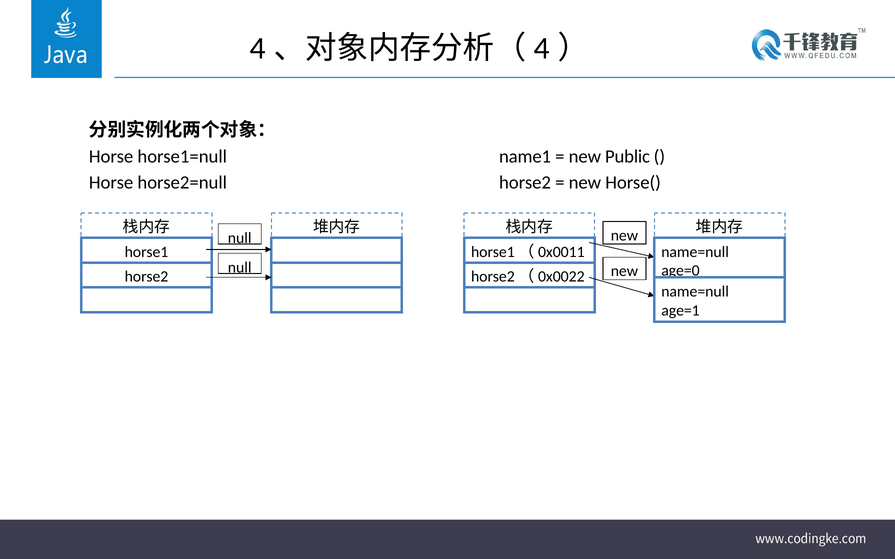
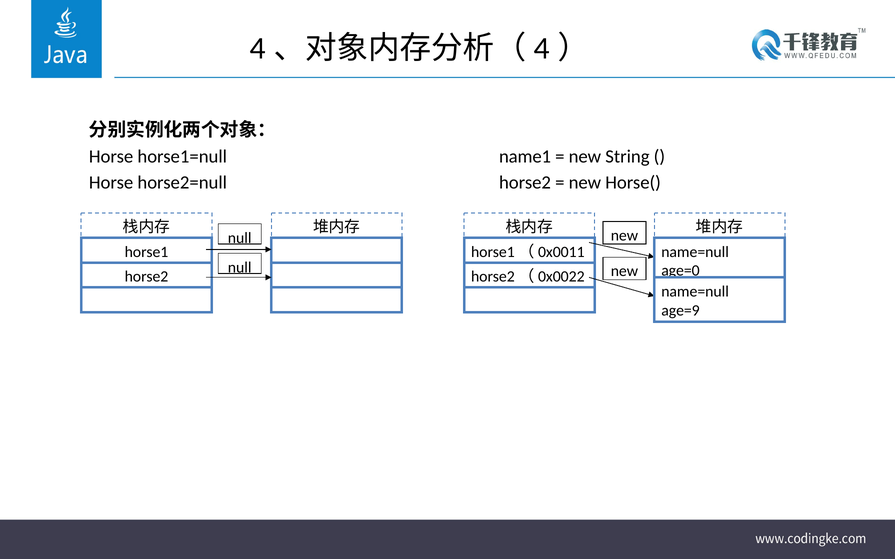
Public: Public -> String (627, 157)
age=1: age=1 -> age=9 (680, 311)
